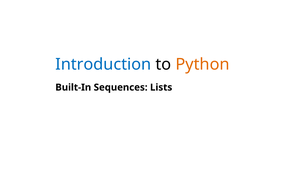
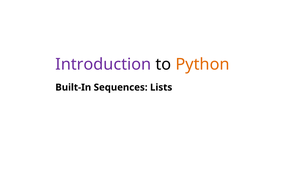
Introduction colour: blue -> purple (103, 64)
